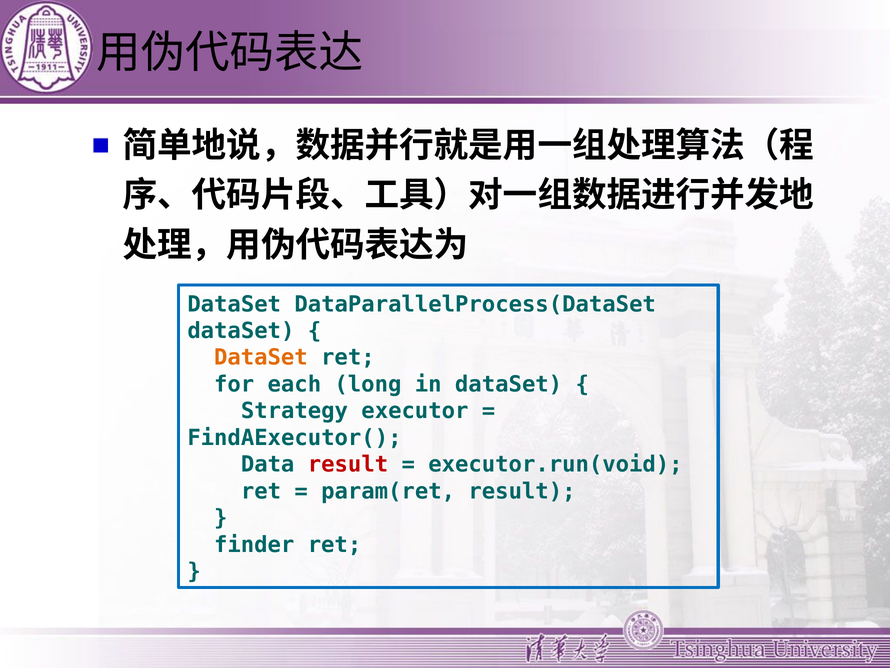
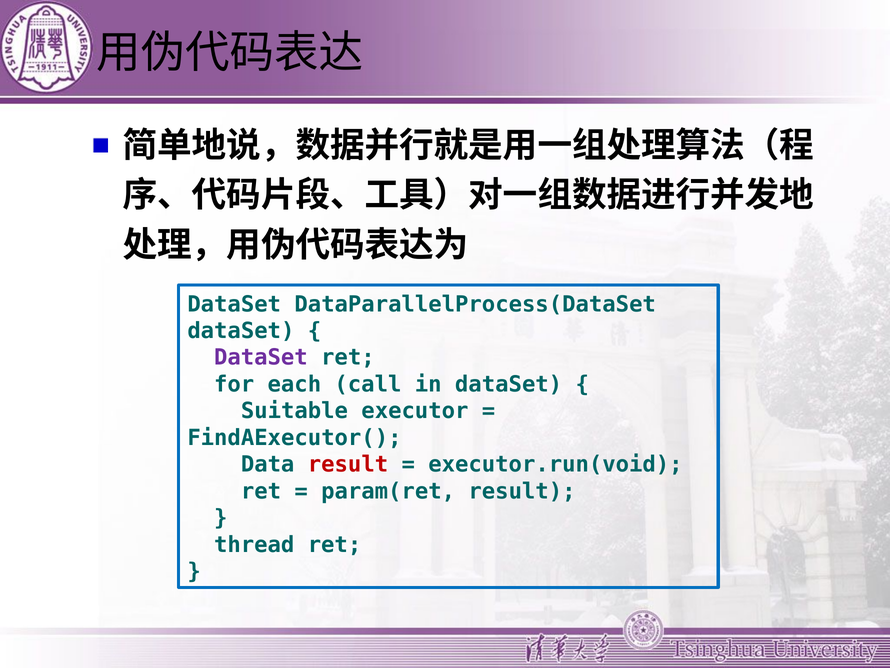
DataSet colour: orange -> purple (261, 357)
long: long -> call (368, 384)
Strategy: Strategy -> Suitable (294, 411)
finder: finder -> thread (254, 544)
